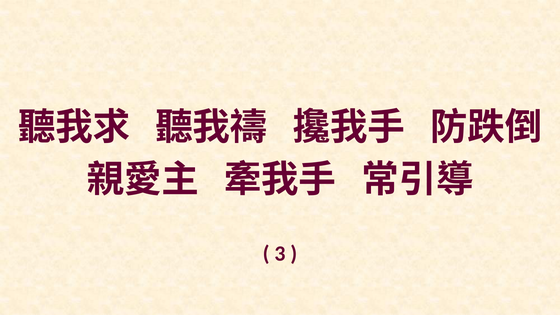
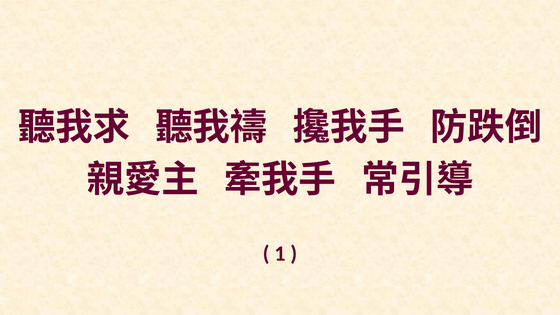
3: 3 -> 1 (280, 254)
